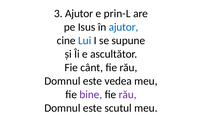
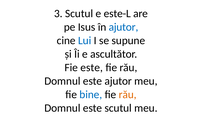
3 Ajutor: Ajutor -> Scutul (79, 14)
prin-L: prin-L -> este-L (117, 14)
Fie cânt: cânt -> este (92, 67)
este vedea: vedea -> ajutor (118, 81)
bine colour: purple -> blue (91, 94)
rău colour: purple -> orange (128, 94)
